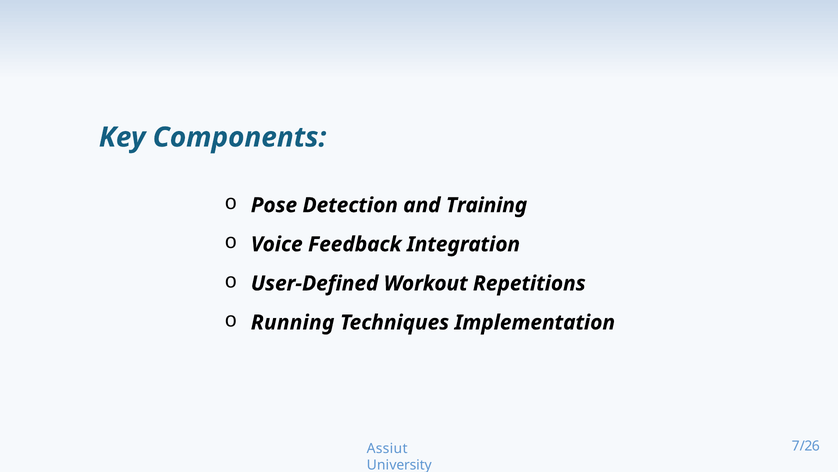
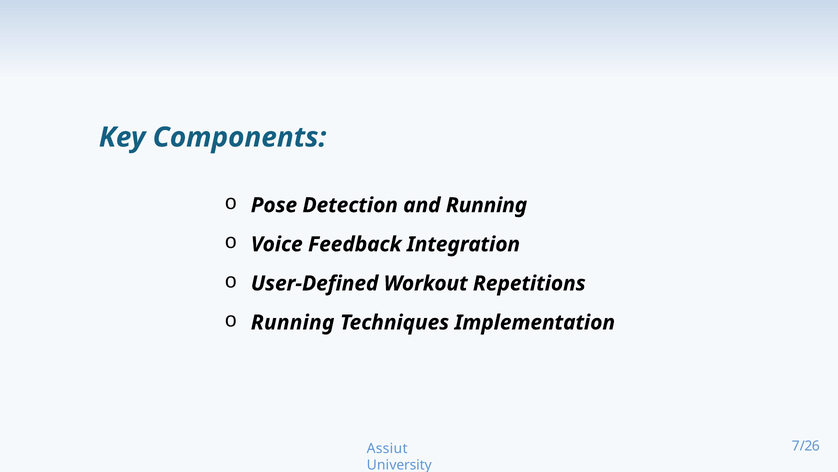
and Training: Training -> Running (487, 205)
